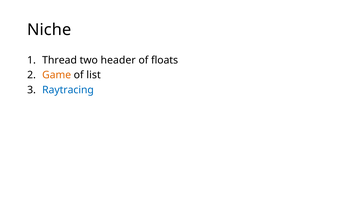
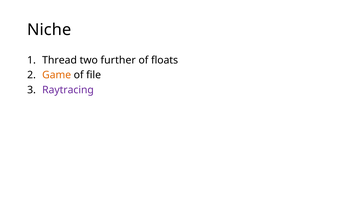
header: header -> further (118, 60)
list: list -> file (94, 75)
Raytracing colour: blue -> purple (68, 90)
